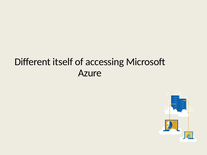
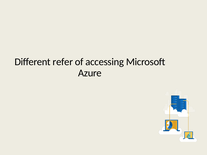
itself: itself -> refer (63, 62)
